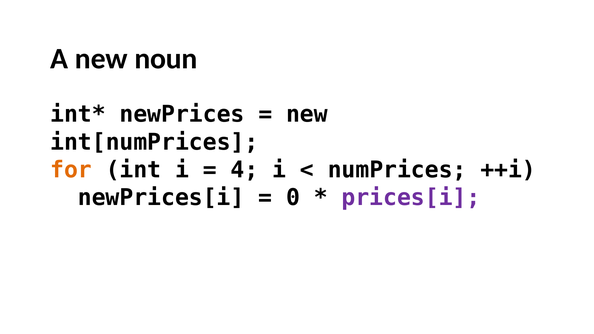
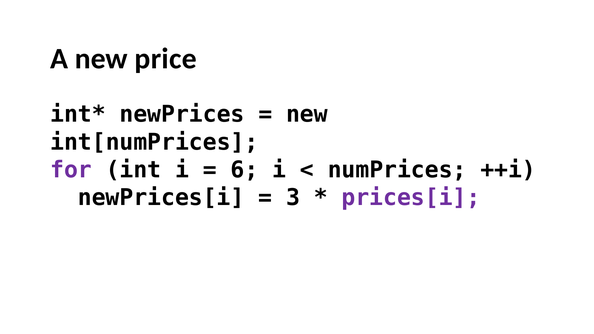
noun: noun -> price (166, 59)
for colour: orange -> purple (71, 170)
4: 4 -> 6 (244, 170)
0: 0 -> 3 (293, 198)
